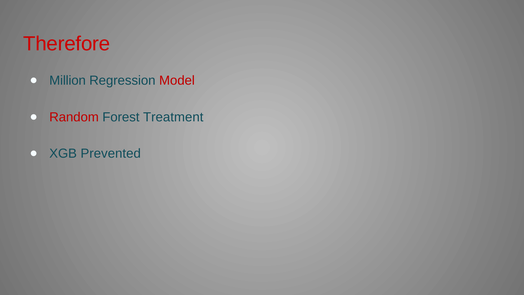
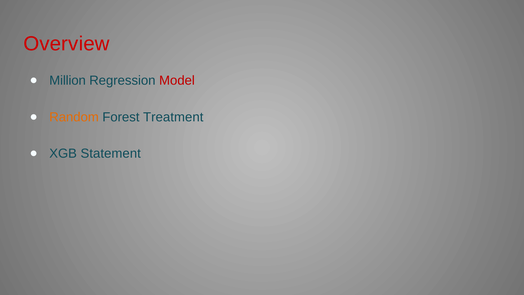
Therefore: Therefore -> Overview (67, 44)
Random colour: red -> orange (74, 117)
Prevented: Prevented -> Statement (111, 153)
